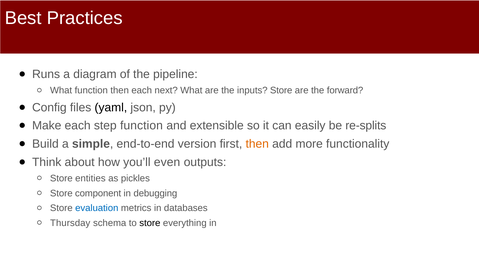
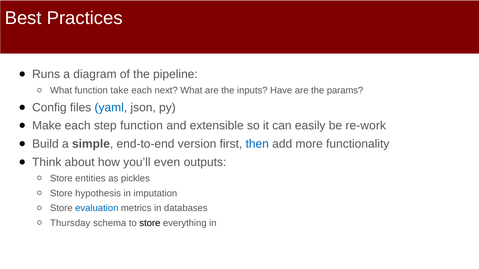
function then: then -> take (120, 91)
inputs Store: Store -> Have (281, 91)
forward: forward -> params (345, 91)
yaml colour: black -> blue (111, 108)
re-splits: re-splits -> re-work (366, 126)
then colour: orange -> blue (257, 144)
component: component -> hypothesis (98, 194)
debugging: debugging -> imputation (155, 194)
